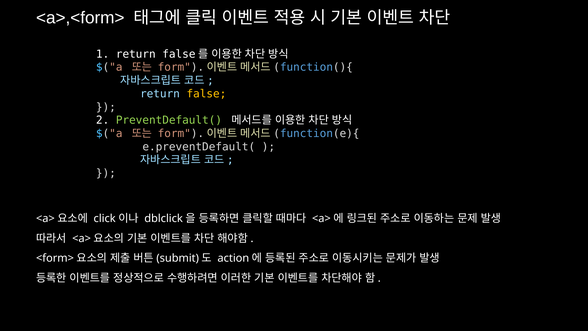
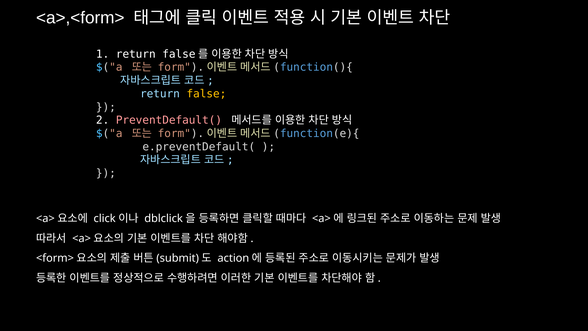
PreventDefault( colour: light green -> pink (169, 120)
